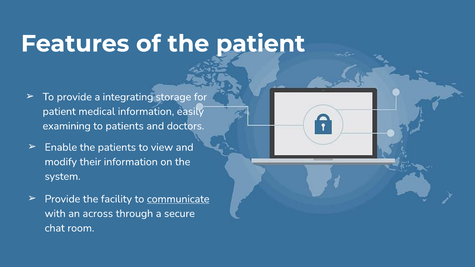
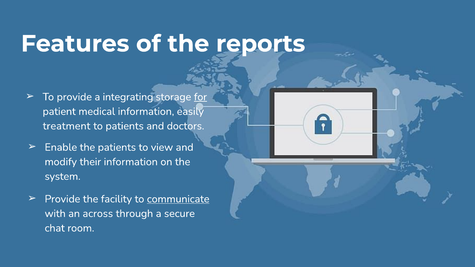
the patient: patient -> reports (261, 44)
for underline: none -> present (200, 97)
examining: examining -> treatment (67, 126)
